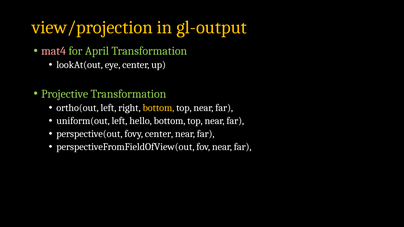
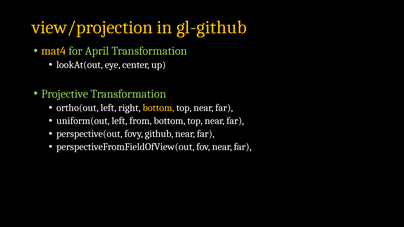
gl-output: gl-output -> gl-github (212, 27)
mat4 colour: pink -> yellow (54, 51)
hello: hello -> from (141, 121)
fovy center: center -> github (159, 134)
